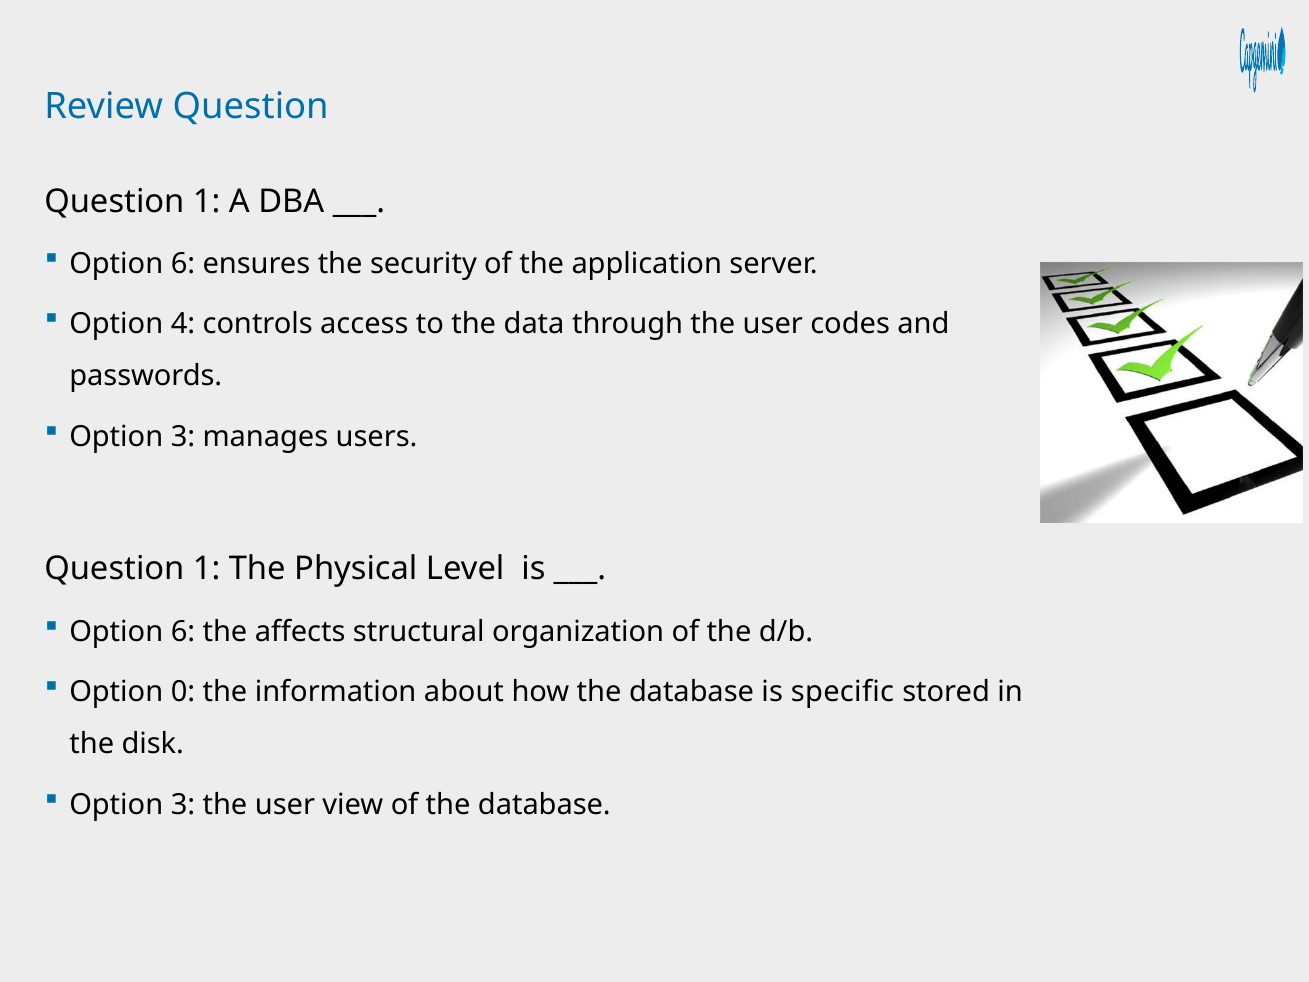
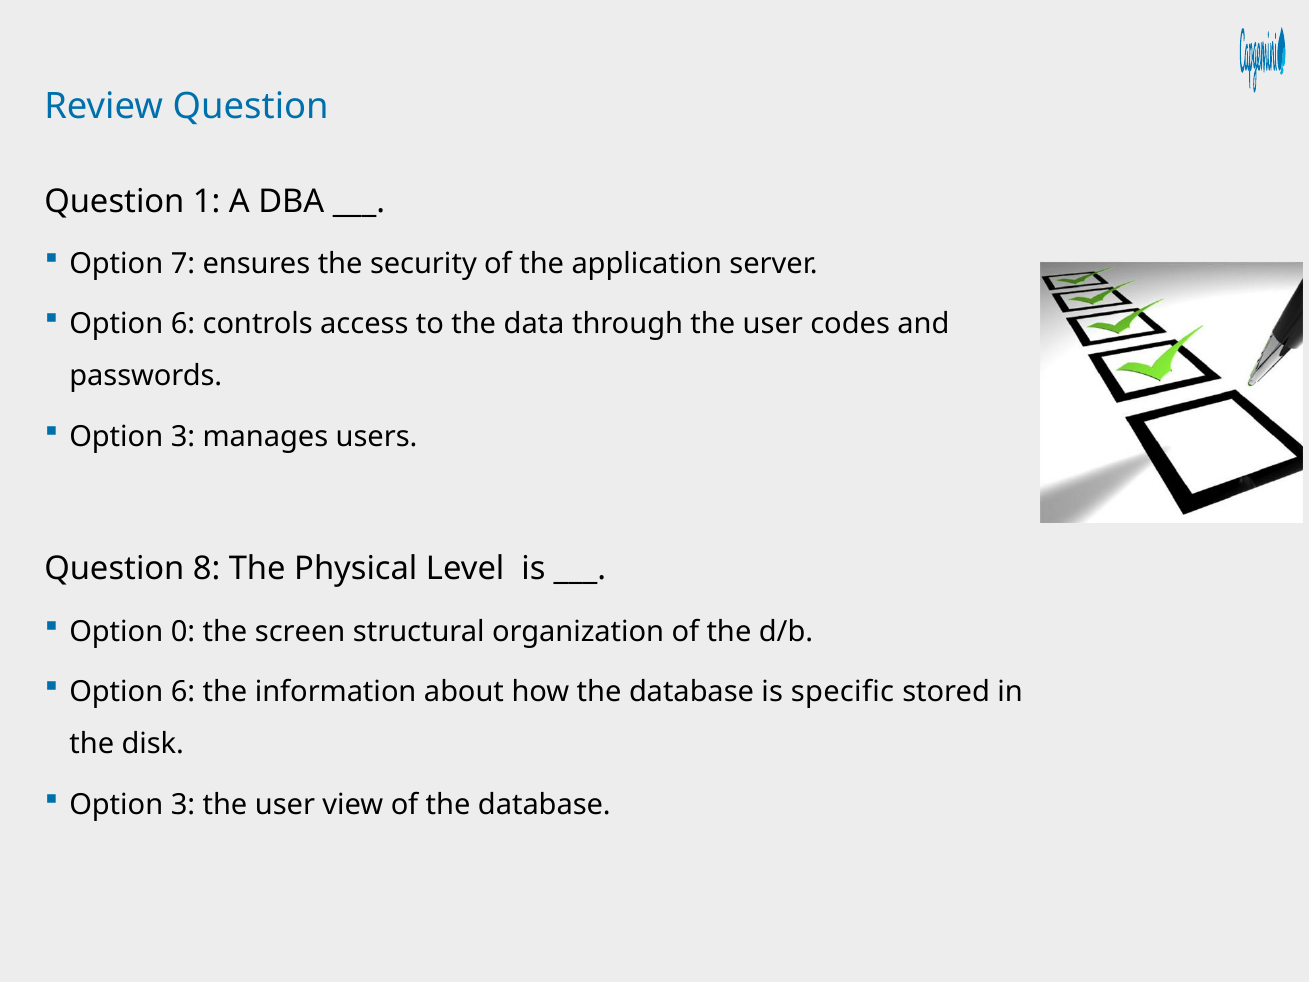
6: 6 -> 7 (183, 264)
4: 4 -> 6 (183, 324)
1: 1 -> 8 (207, 569)
6: 6 -> 0 (183, 631)
affects: affects -> screen (300, 631)
0: 0 -> 6 (183, 692)
